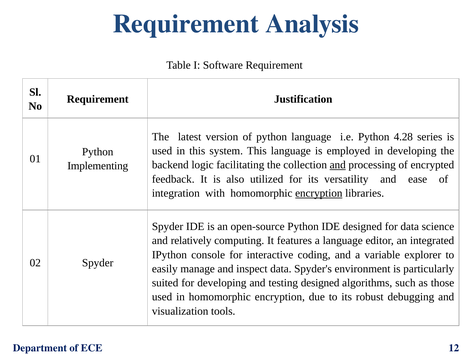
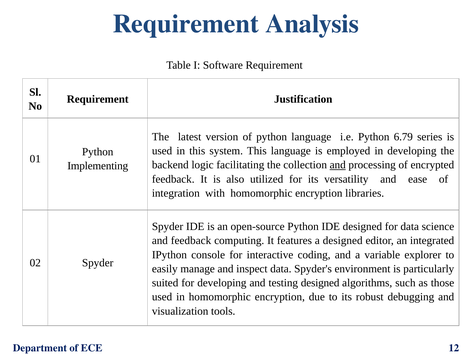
4.28: 4.28 -> 6.79 (403, 137)
encryption underline: present -> none (319, 193)
and relatively: relatively -> feedback (191, 241)
a language: language -> designed (343, 241)
